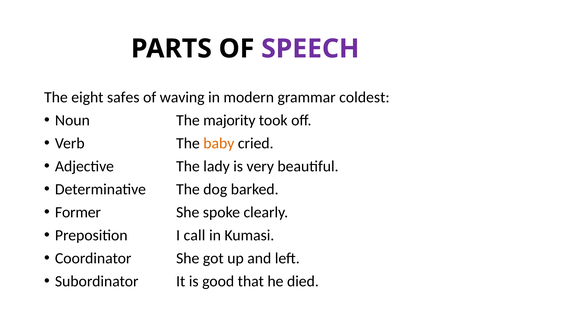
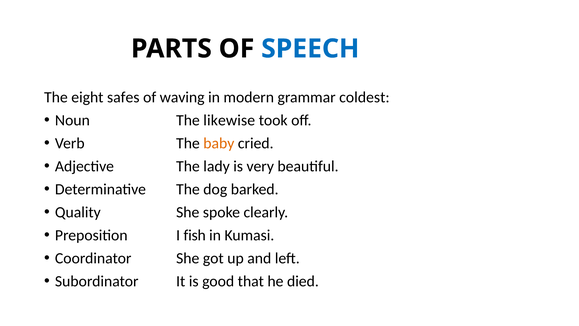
SPEECH colour: purple -> blue (310, 49)
majority: majority -> likewise (229, 120)
Former: Former -> Quality (78, 212)
call: call -> fish (195, 235)
